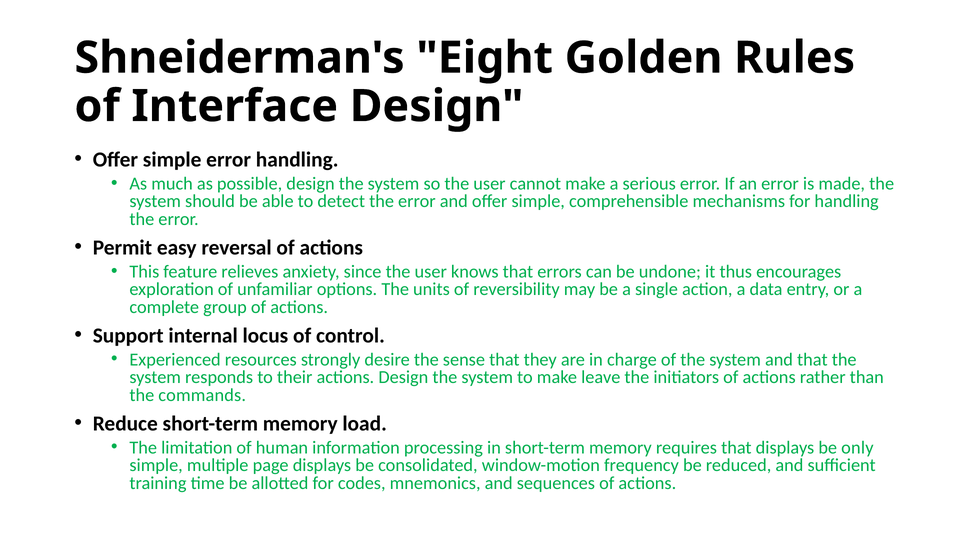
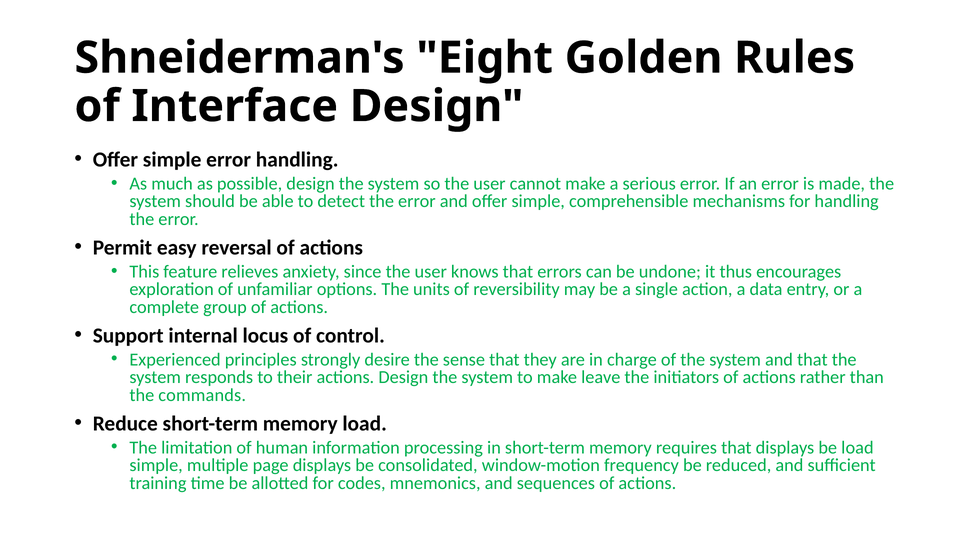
resources: resources -> principles (261, 359)
be only: only -> load (857, 447)
